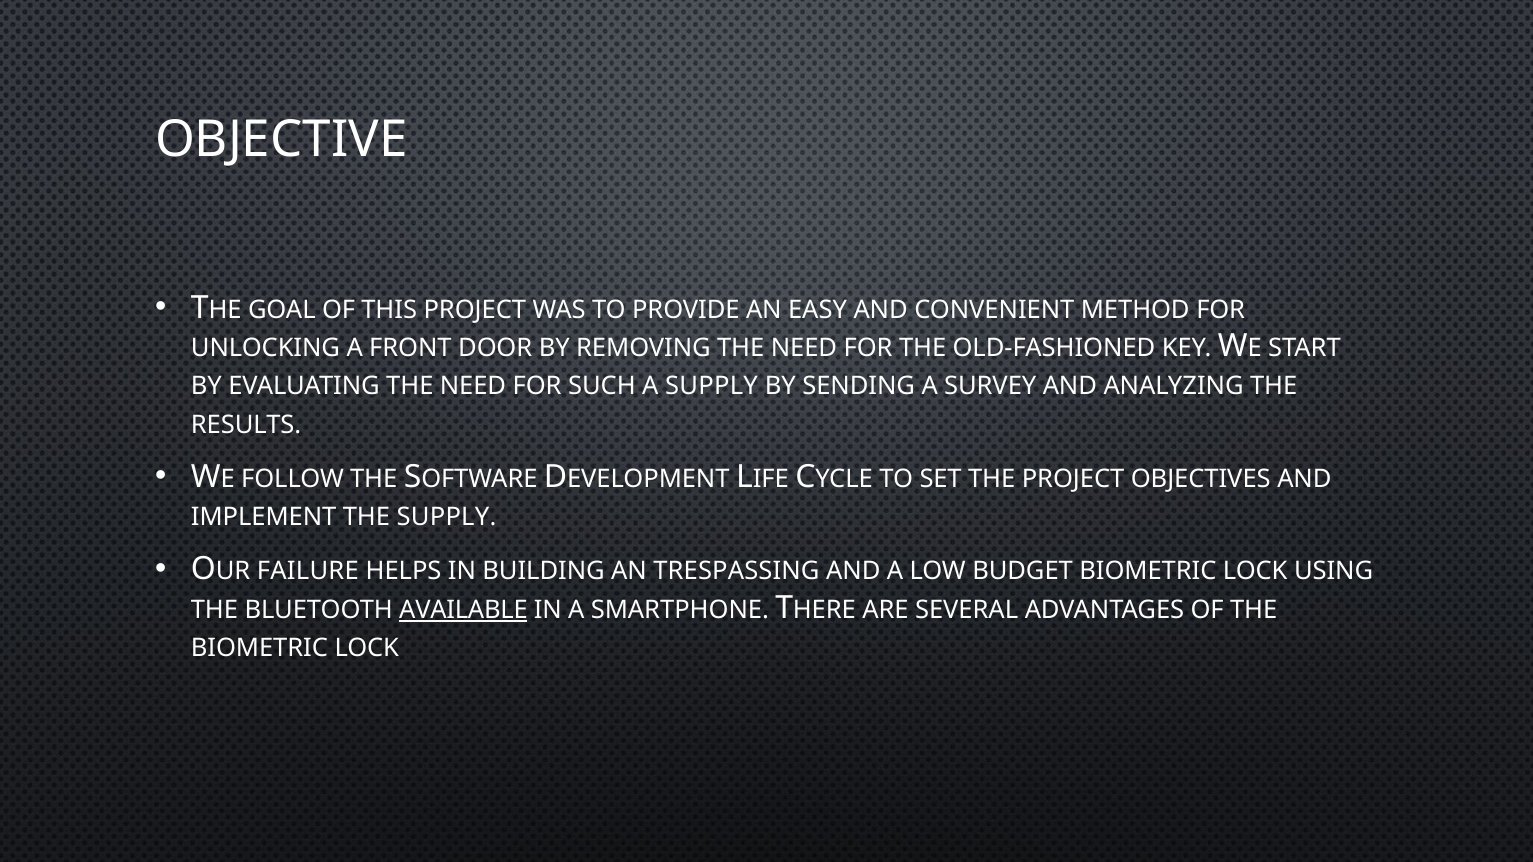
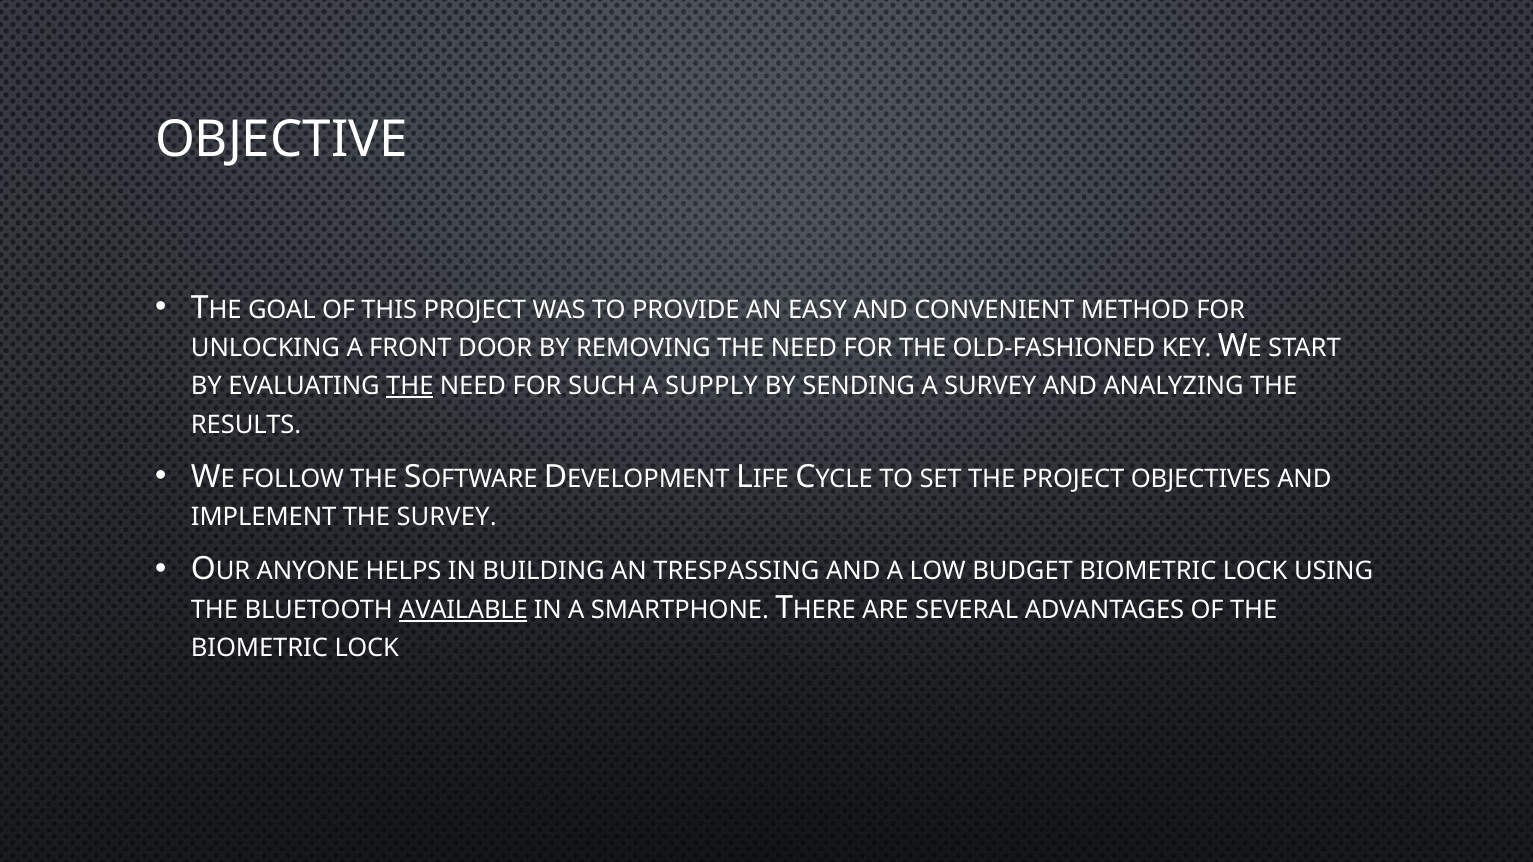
THE underline: none -> present (410, 386)
THE SUPPLY: SUPPLY -> SURVEY (447, 517)
FAILURE: FAILURE -> ANYONE (308, 572)
